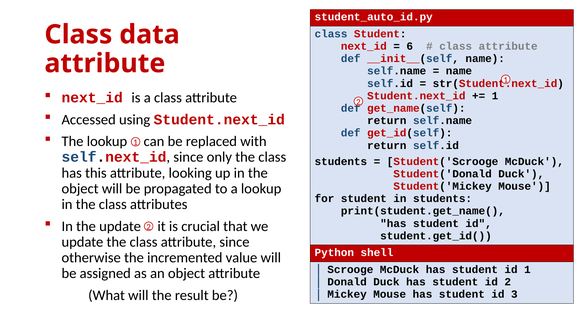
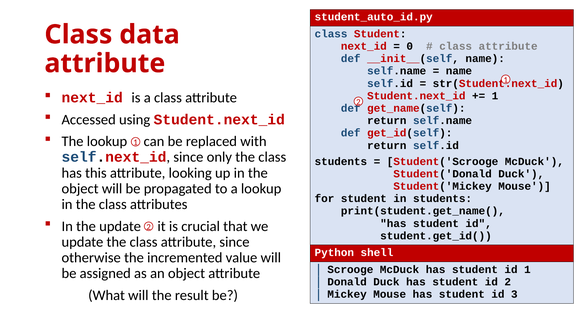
6: 6 -> 0 (410, 46)
